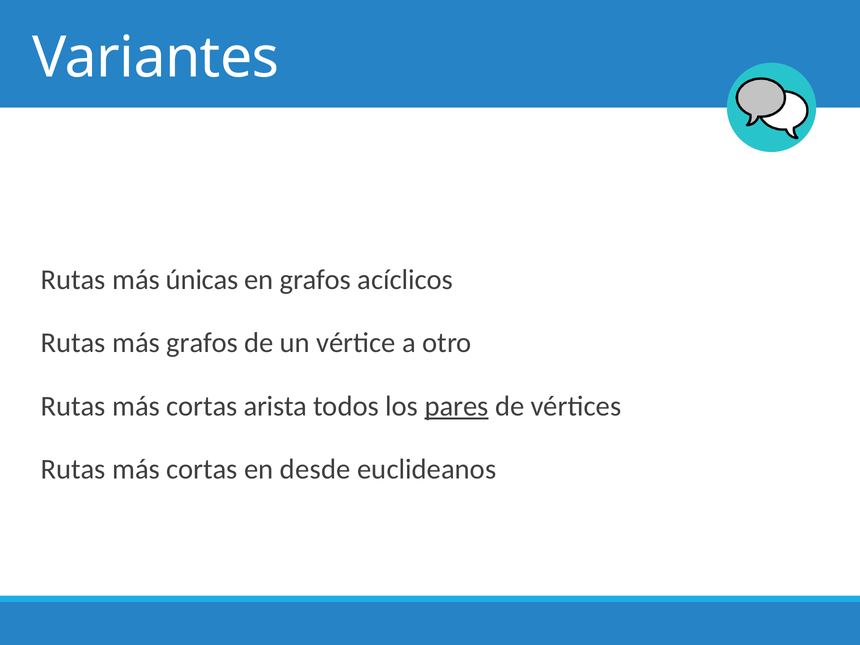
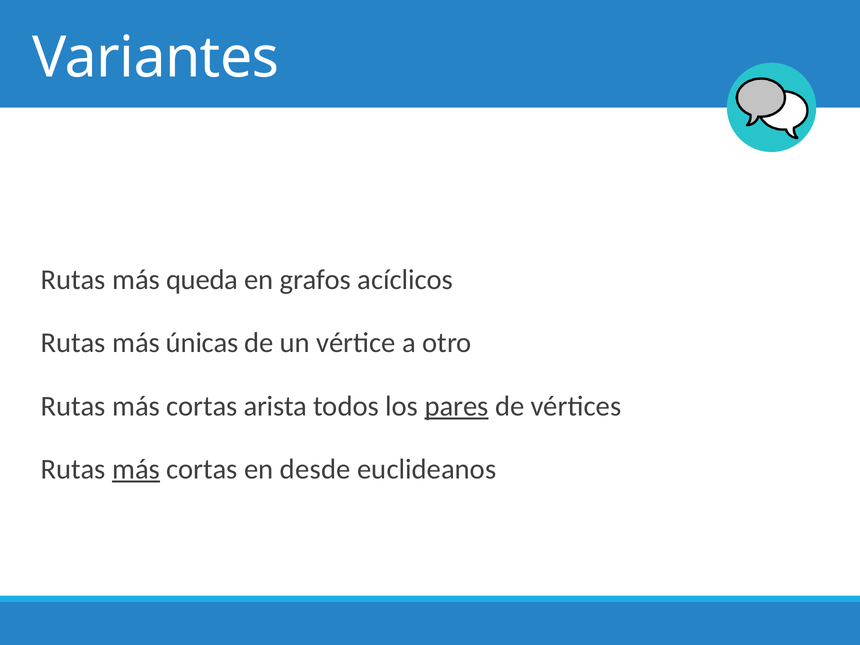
únicas: únicas -> queda (202, 280)
más grafos: grafos -> únicas (202, 343)
más underline: none -> present (136, 469)
